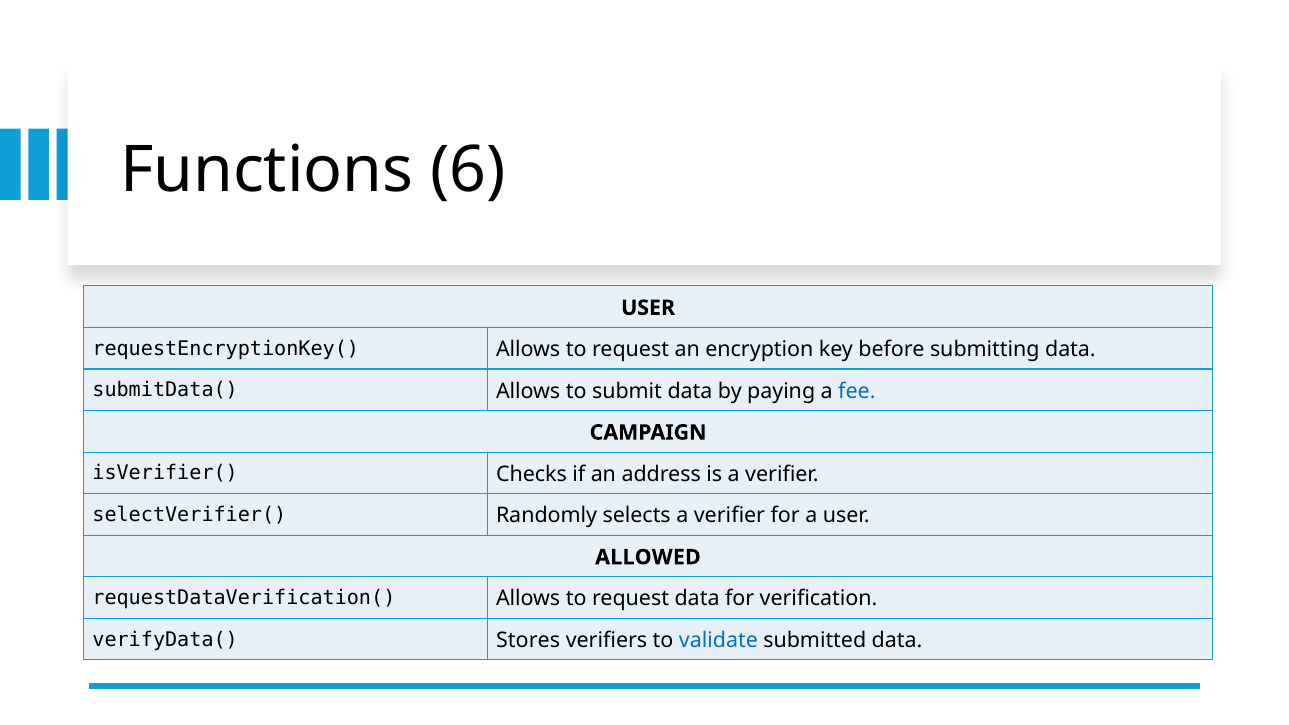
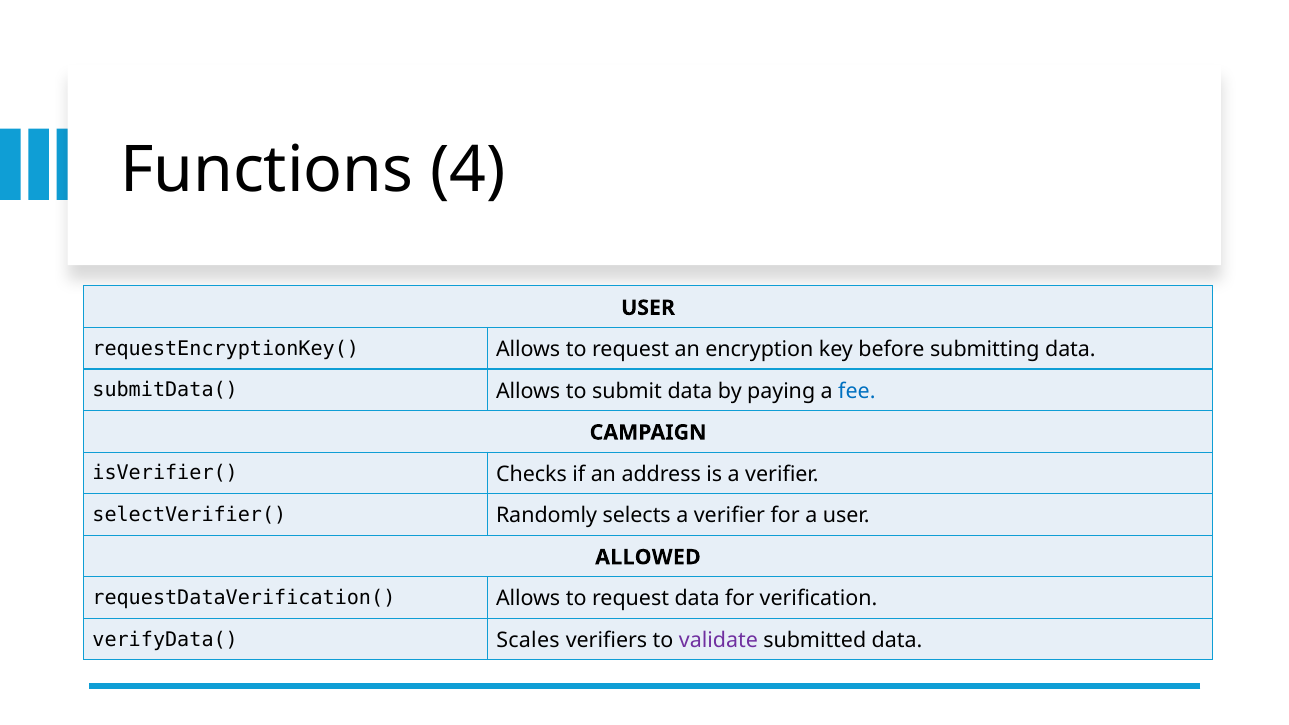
6: 6 -> 4 (468, 170)
Stores: Stores -> Scales (528, 640)
validate colour: blue -> purple (718, 640)
